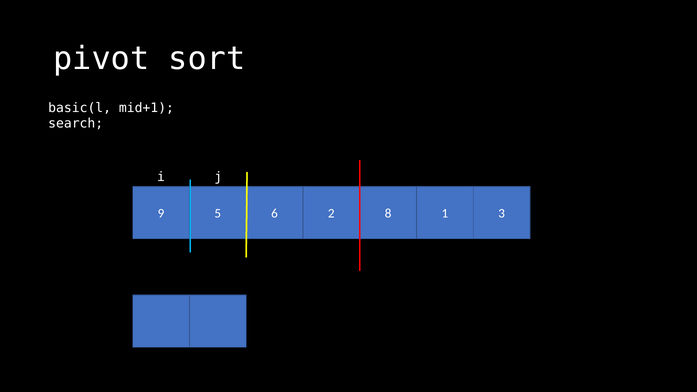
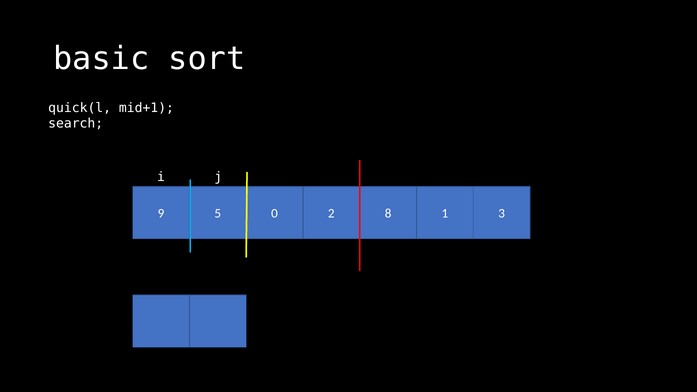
pivot: pivot -> basic (101, 59)
basic(l: basic(l -> quick(l (80, 108)
6: 6 -> 0 (275, 214)
